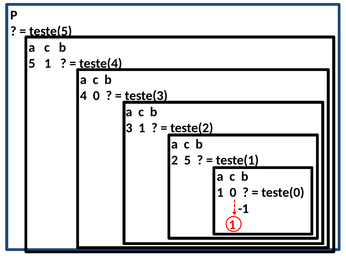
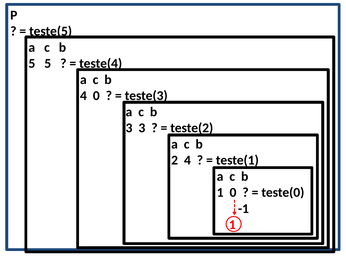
5 1: 1 -> 5 (48, 64)
3 1: 1 -> 3 (142, 128)
2 5: 5 -> 4 (187, 161)
